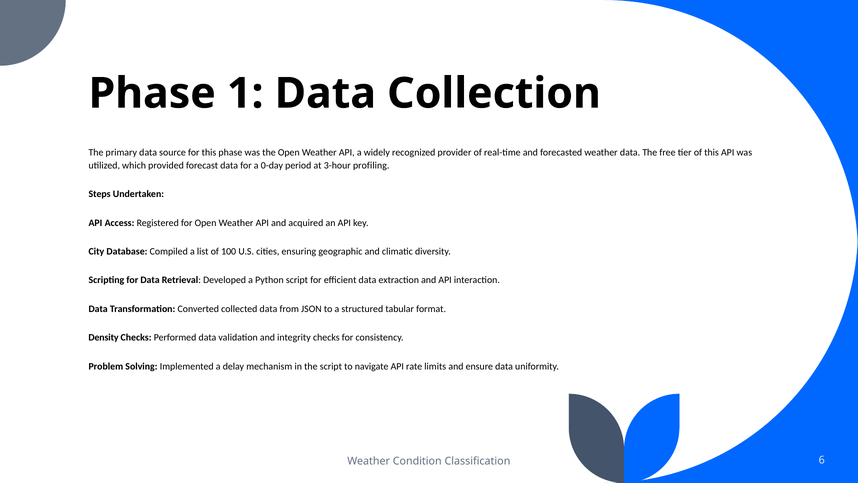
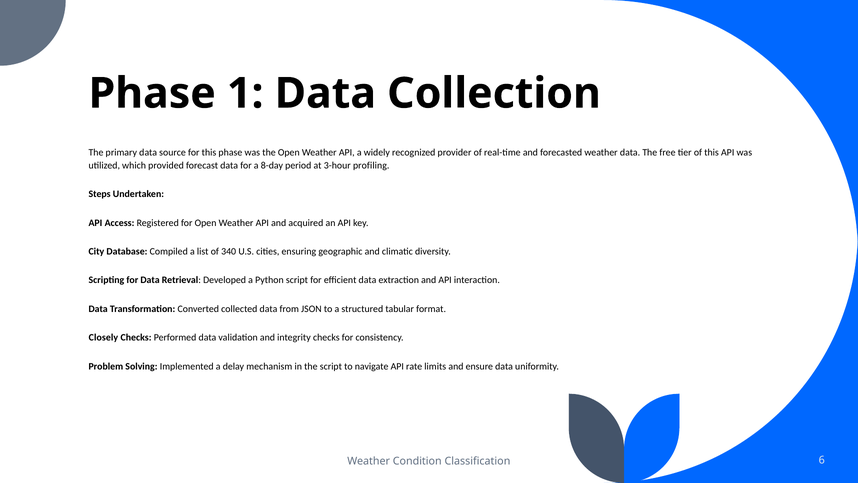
0-day: 0-day -> 8-day (272, 165)
100: 100 -> 340 (229, 251)
Density: Density -> Closely (103, 337)
